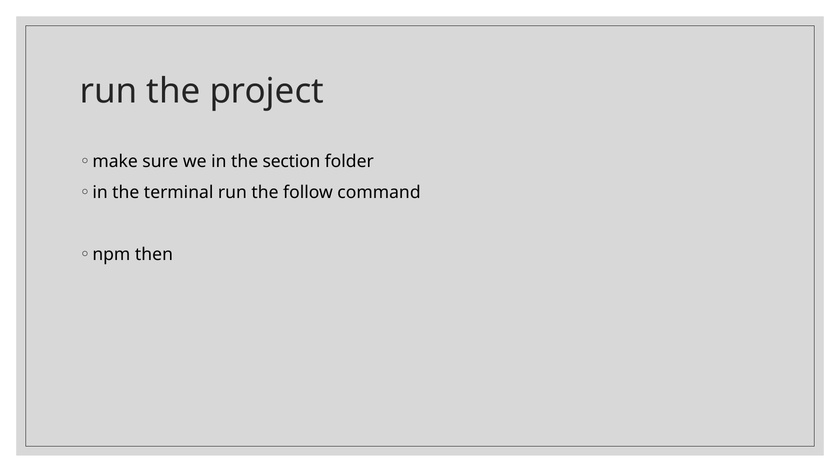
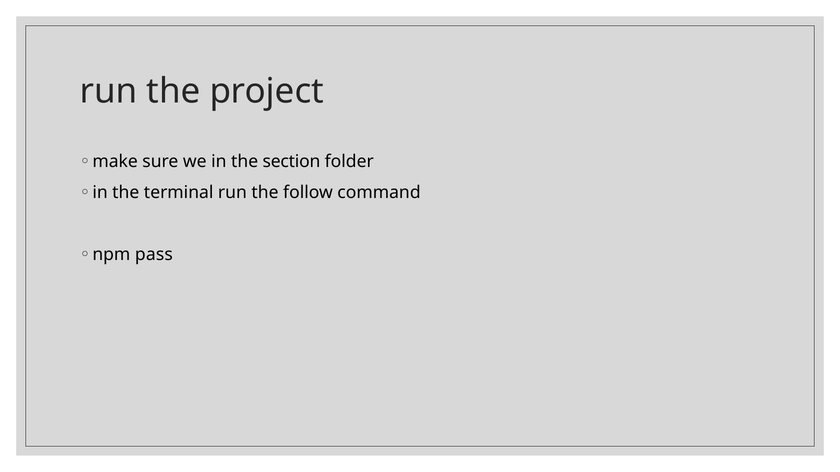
then: then -> pass (154, 255)
